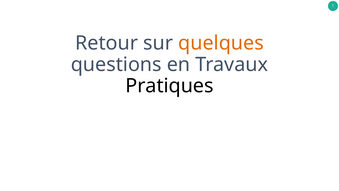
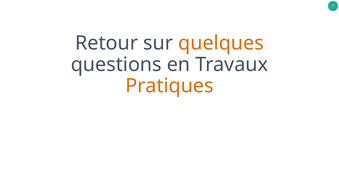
Pratiques colour: black -> orange (169, 86)
